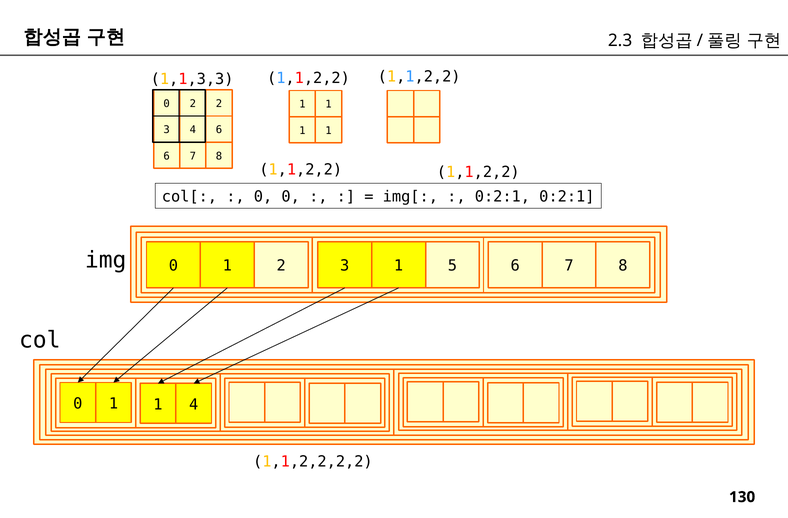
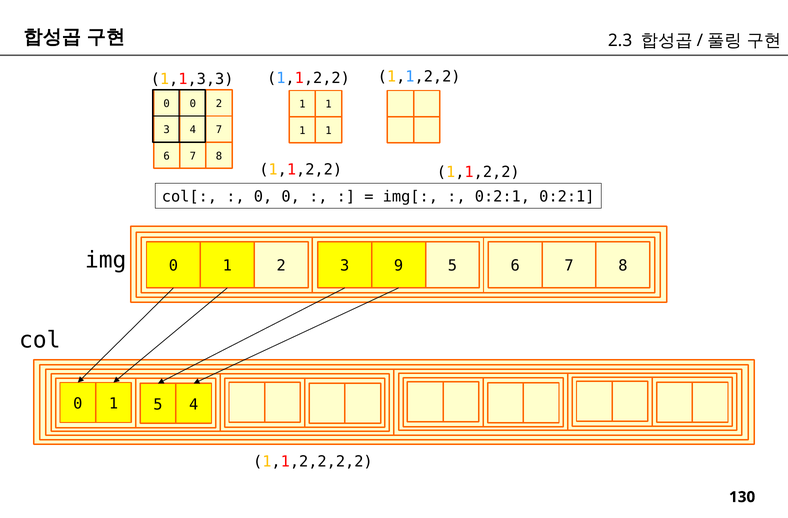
2: 2 -> 0 (193, 104)
4 6: 6 -> 7 (219, 130)
3 1: 1 -> 9 (399, 266)
0 1 1: 1 -> 5 (158, 404)
